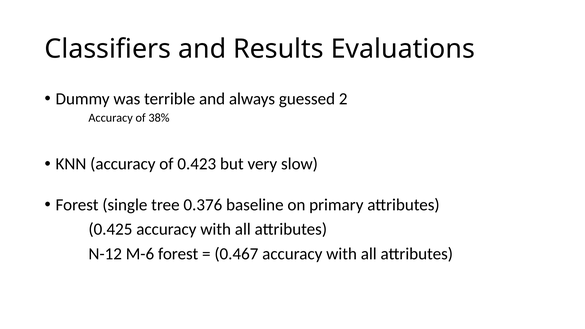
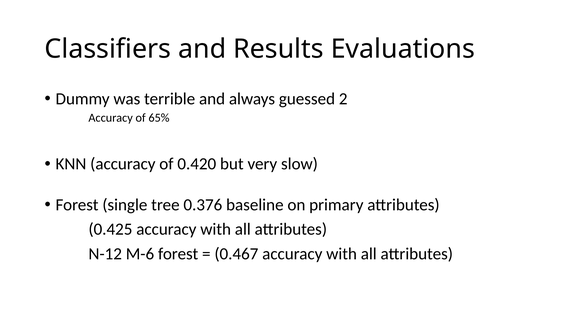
38%: 38% -> 65% (159, 118)
0.423: 0.423 -> 0.420 (197, 164)
